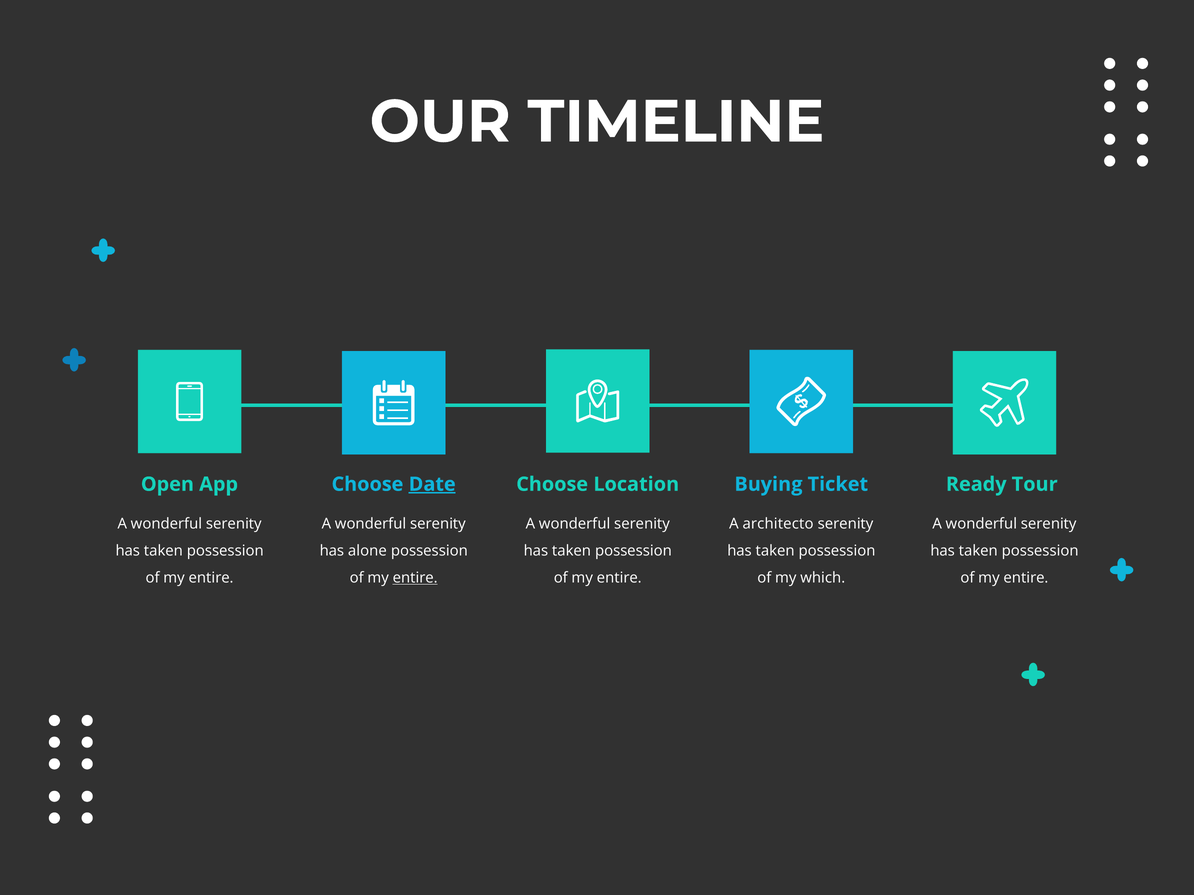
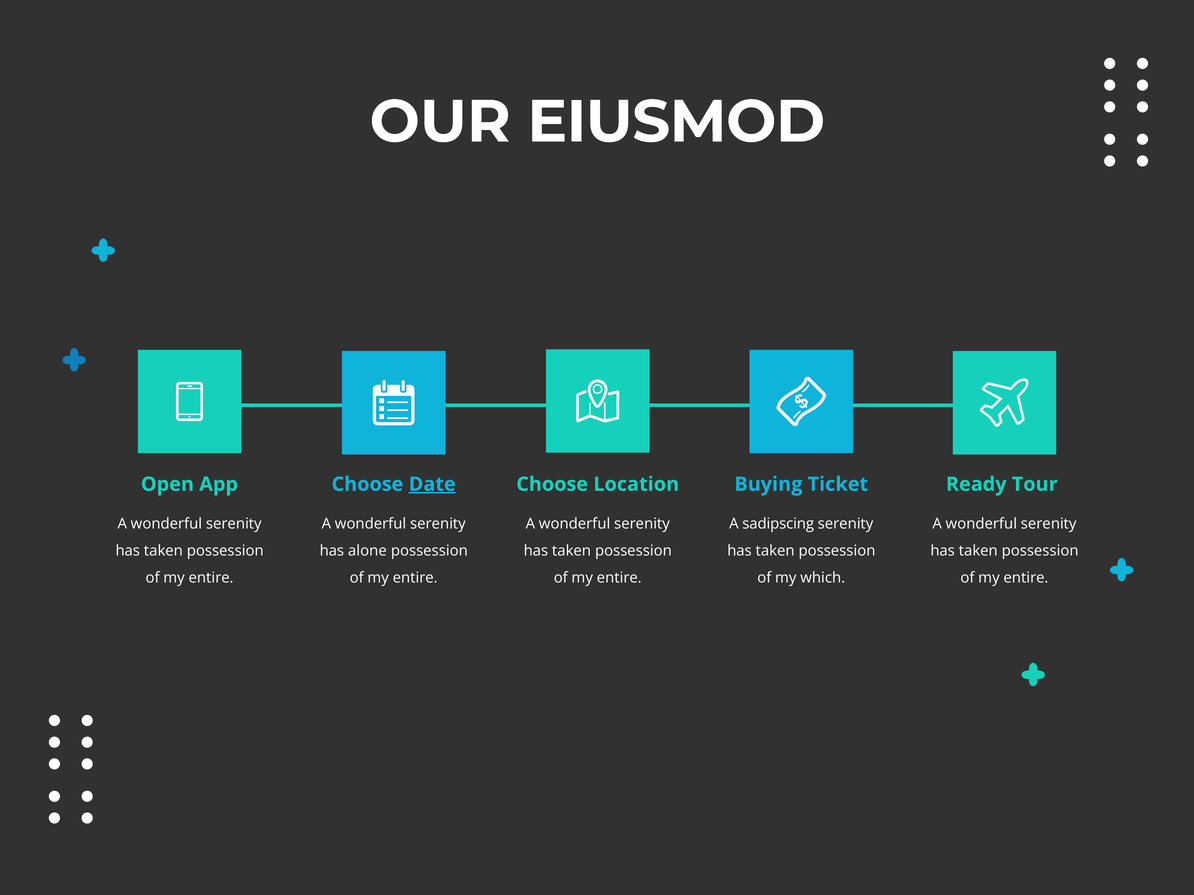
TIMELINE: TIMELINE -> EIUSMOD (676, 122)
architecto: architecto -> sadipscing (778, 524)
entire underline: present -> none (415, 578)
